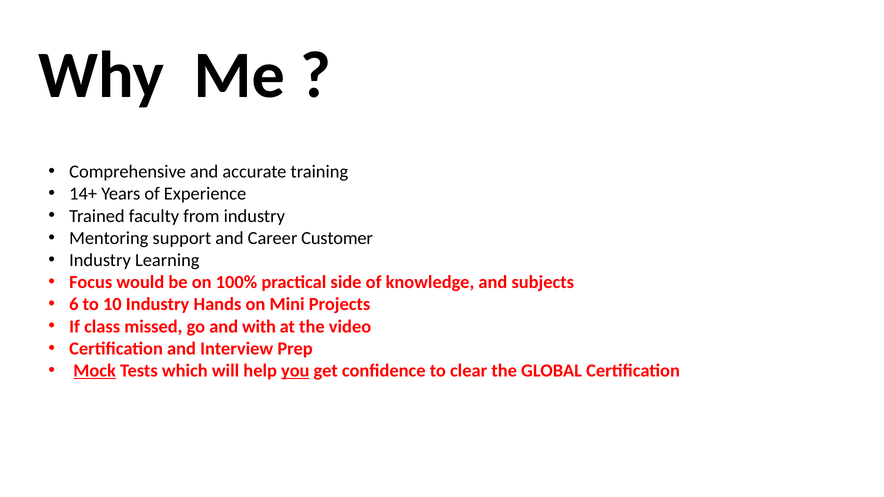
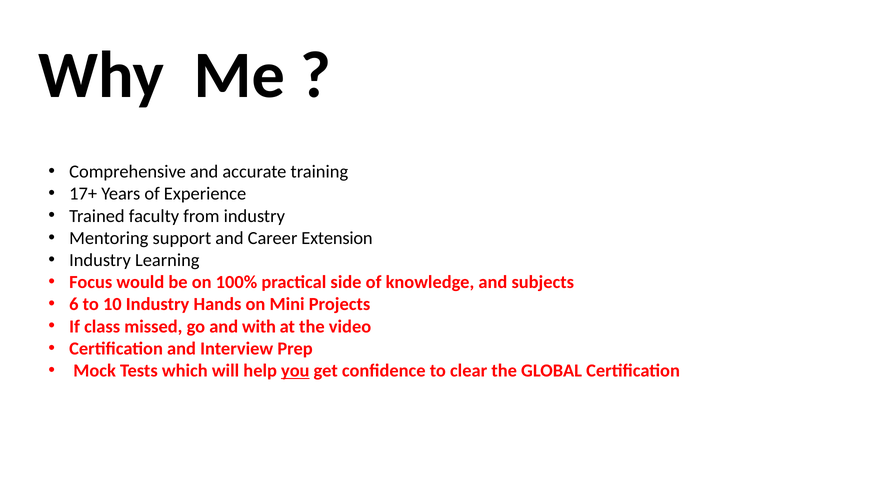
14+: 14+ -> 17+ (83, 194)
Customer: Customer -> Extension (337, 238)
Mock underline: present -> none (95, 371)
